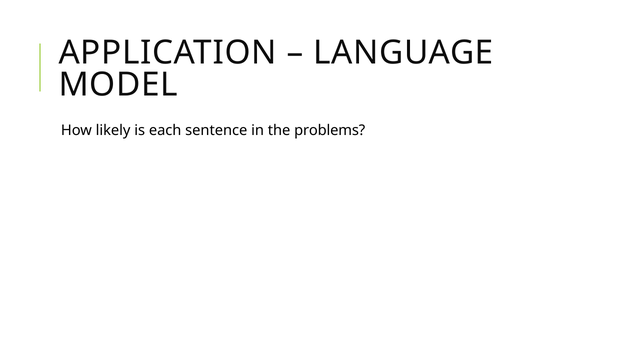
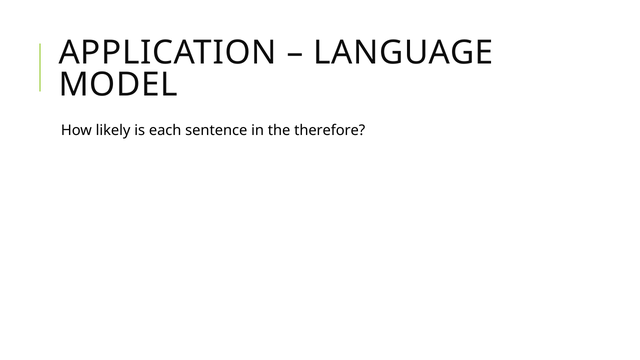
problems: problems -> therefore (330, 130)
